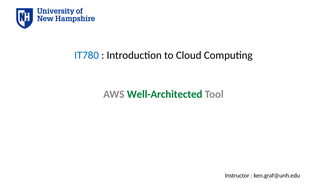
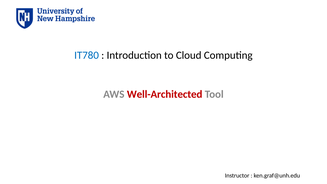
Well-Architected colour: green -> red (165, 94)
